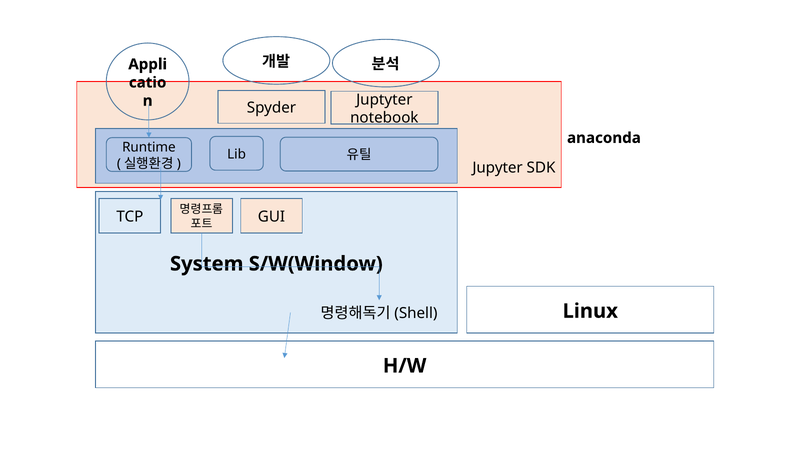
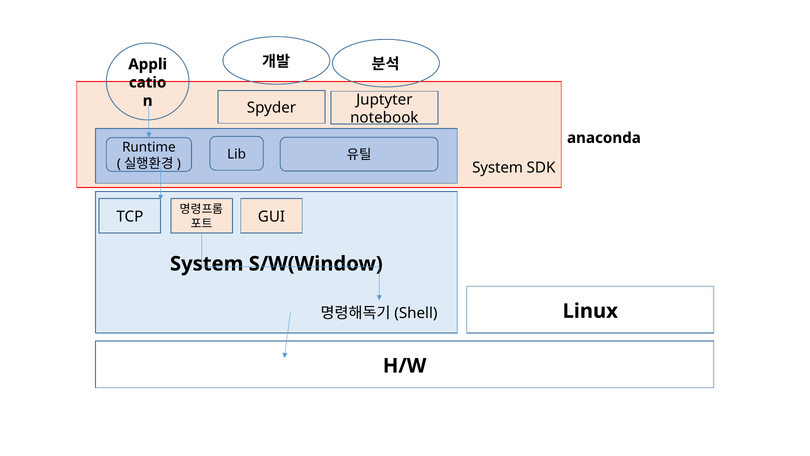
Jupyter: Jupyter -> System (498, 168)
